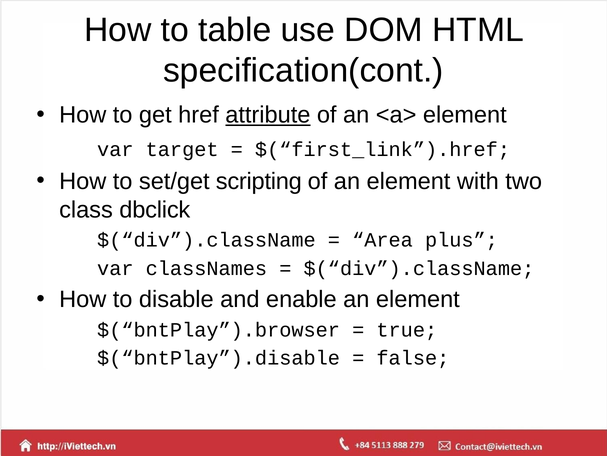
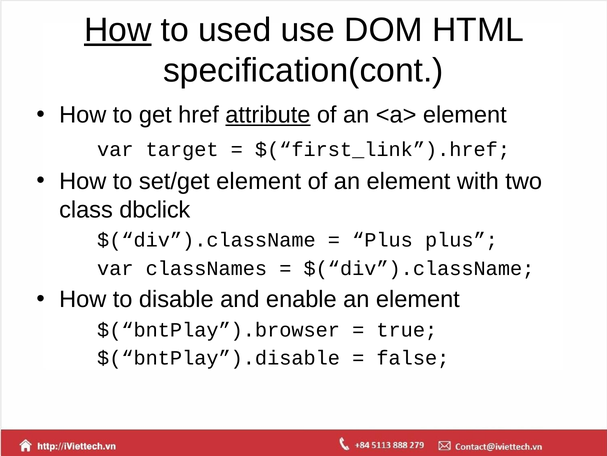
How underline: none -> present (118, 30)
table: table -> used (235, 30)
set/get scripting: scripting -> element (259, 181)
Area: Area -> Plus (383, 240)
